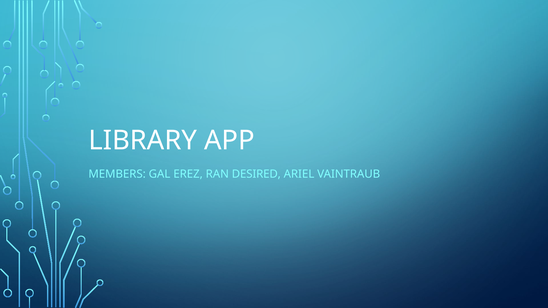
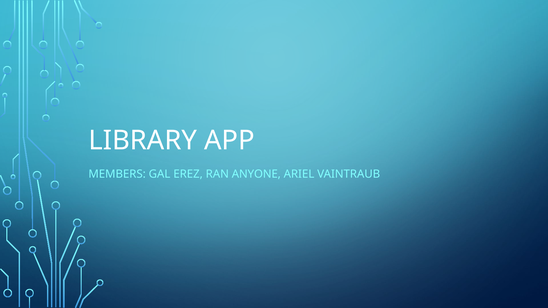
DESIRED: DESIRED -> ANYONE (256, 174)
